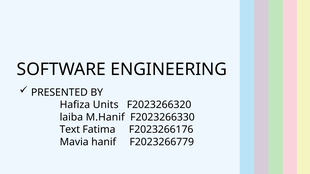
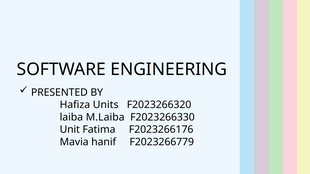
M.Hanif: M.Hanif -> M.Laiba (105, 117)
Text: Text -> Unit (70, 130)
